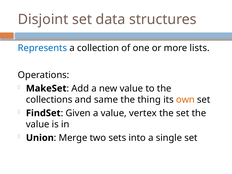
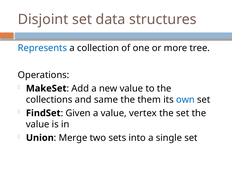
lists: lists -> tree (200, 48)
thing: thing -> them (149, 100)
own colour: orange -> blue (185, 100)
